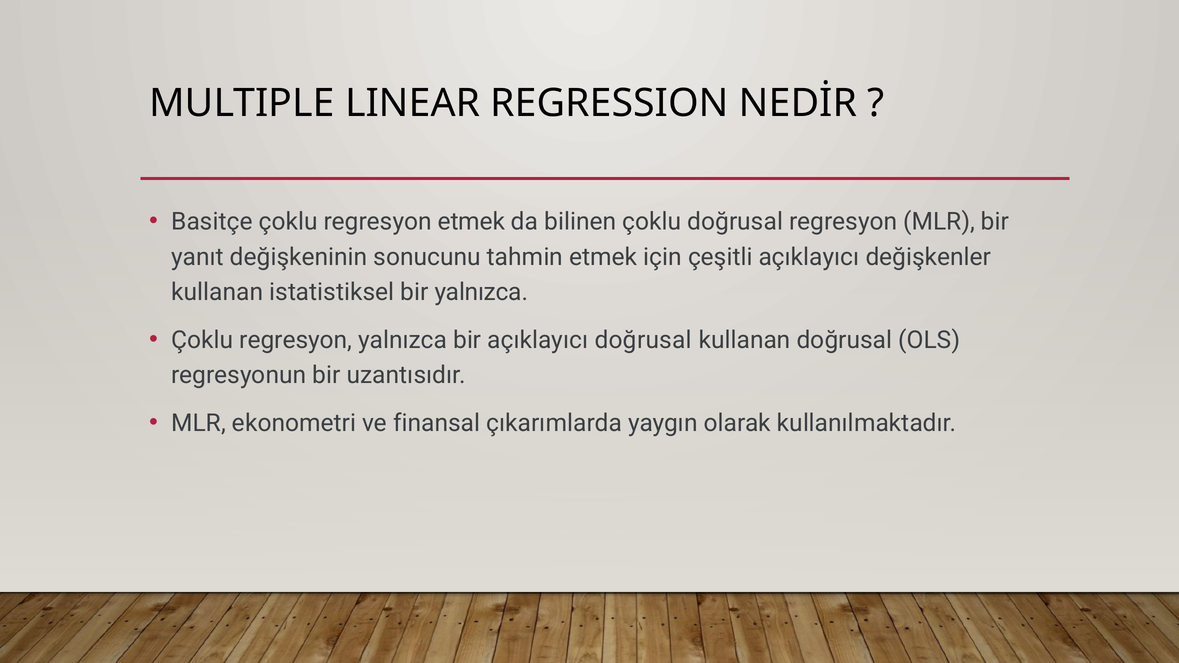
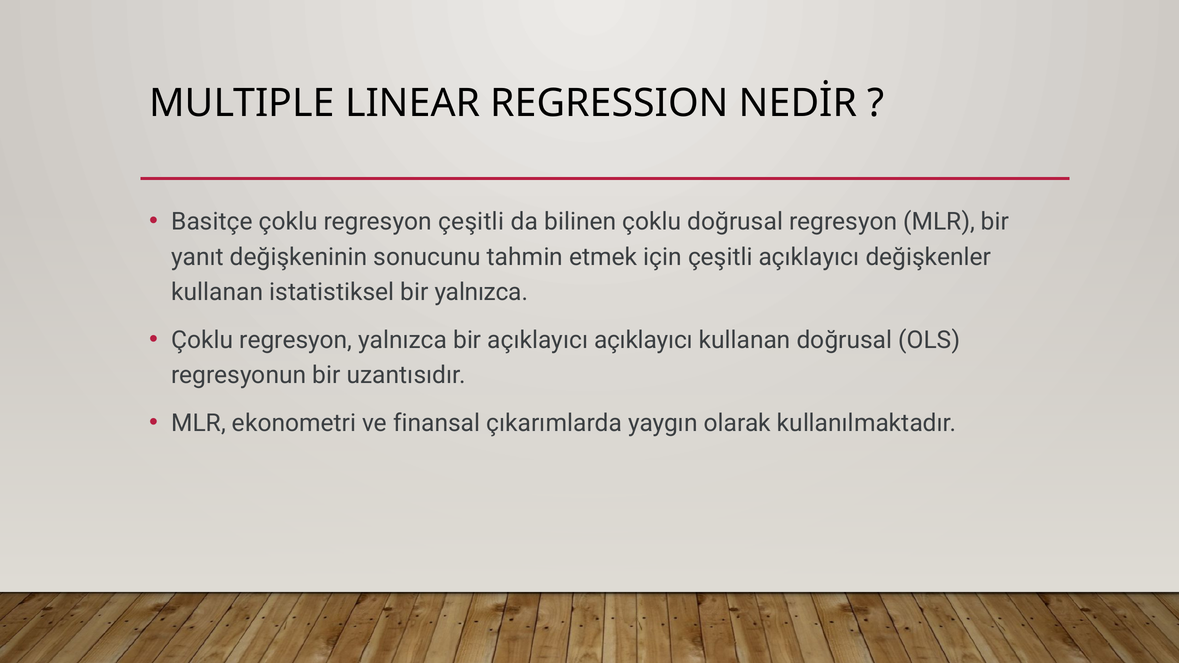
regresyon etmek: etmek -> çeşitli (471, 222)
açıklayıcı doğrusal: doğrusal -> açıklayıcı (643, 340)
